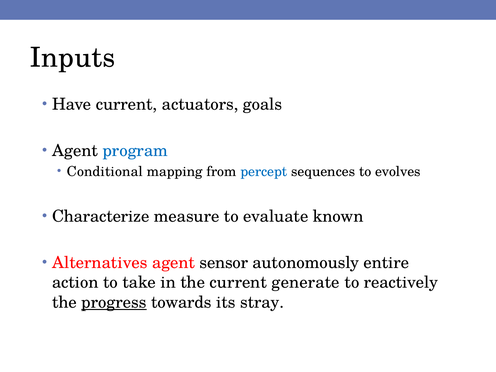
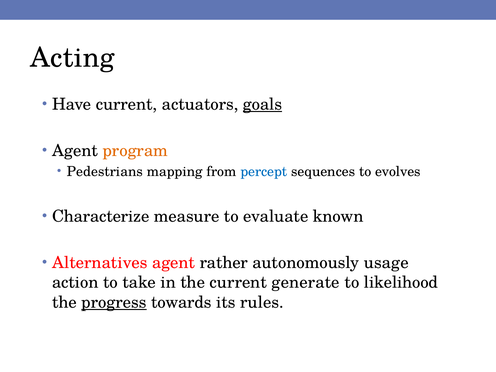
Inputs: Inputs -> Acting (72, 58)
goals underline: none -> present (263, 105)
program colour: blue -> orange (135, 151)
Conditional: Conditional -> Pedestrians (105, 172)
sensor: sensor -> rather (224, 263)
entire: entire -> usage (386, 263)
reactively: reactively -> likelihood (401, 282)
stray: stray -> rules (262, 302)
